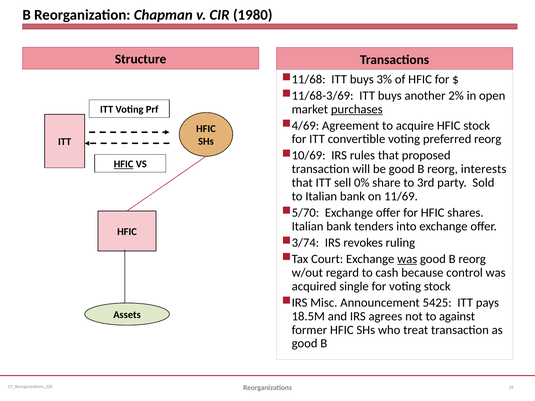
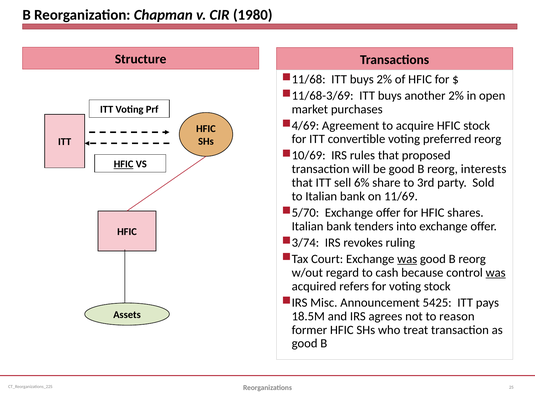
buys 3%: 3% -> 2% (384, 79)
purchases underline: present -> none (357, 109)
0%: 0% -> 6% (362, 183)
was underline: none -> present (496, 273)
single: single -> refers (354, 286)
against: against -> reason (457, 316)
